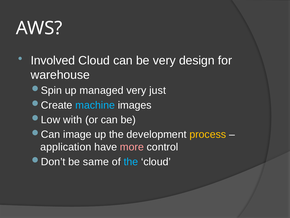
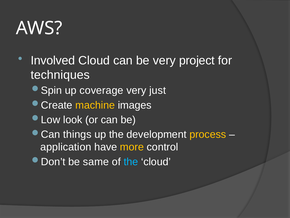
design: design -> project (197, 60)
warehouse: warehouse -> techniques (60, 75)
managed: managed -> coverage (101, 90)
machine colour: light blue -> yellow (95, 105)
with: with -> look (73, 120)
image: image -> things (77, 134)
more colour: pink -> yellow (132, 147)
